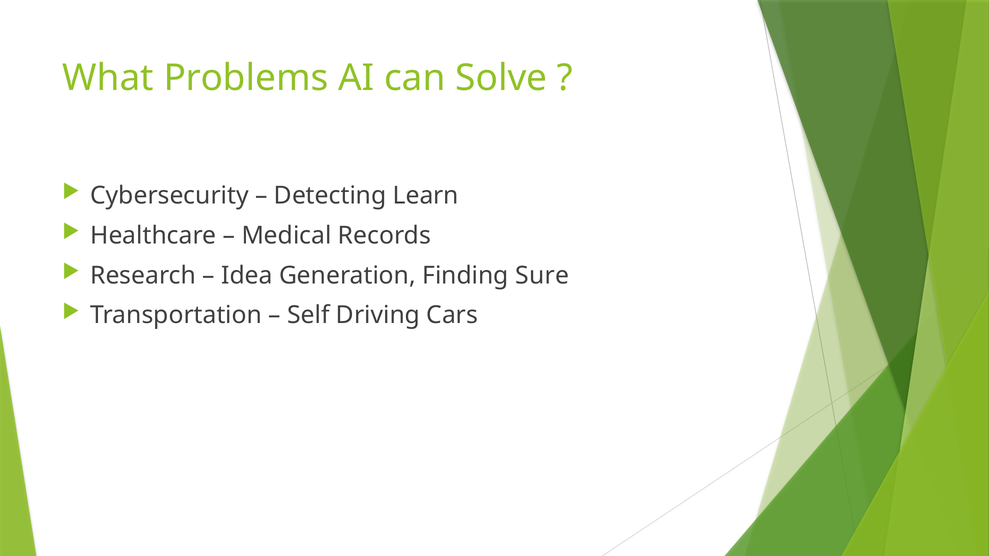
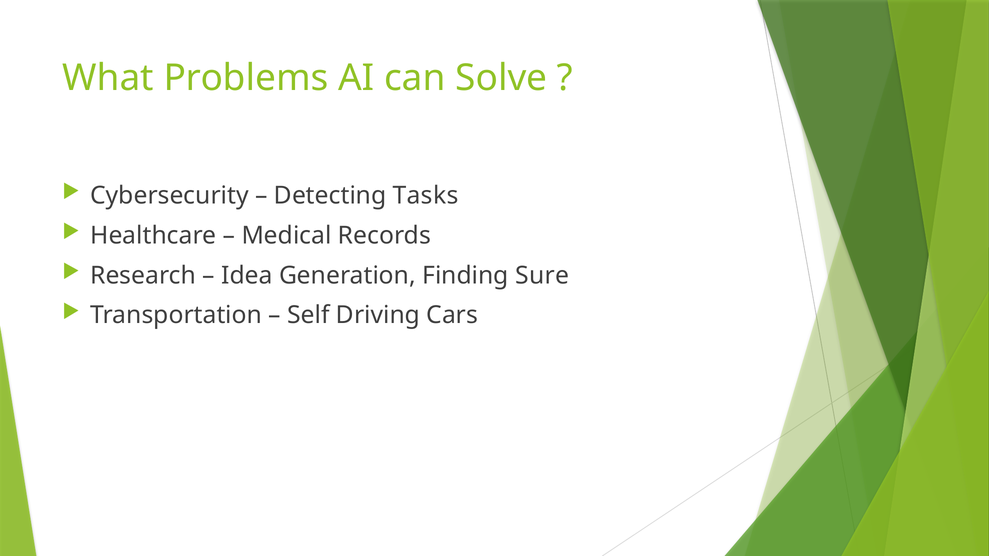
Learn: Learn -> Tasks (426, 196)
